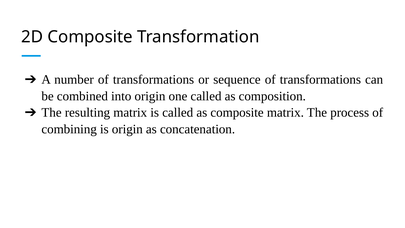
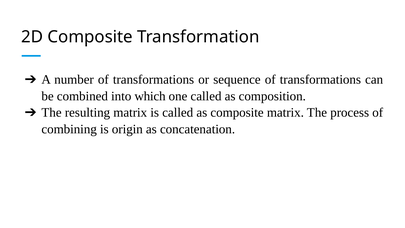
into origin: origin -> which (150, 96)
